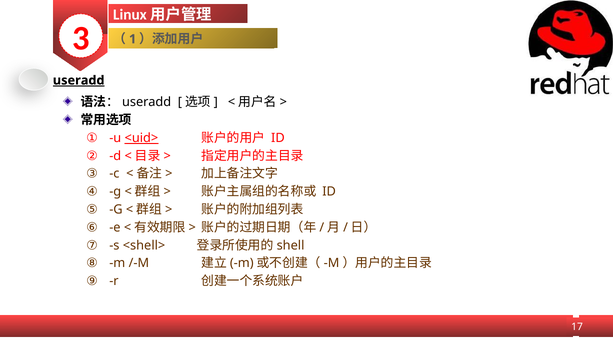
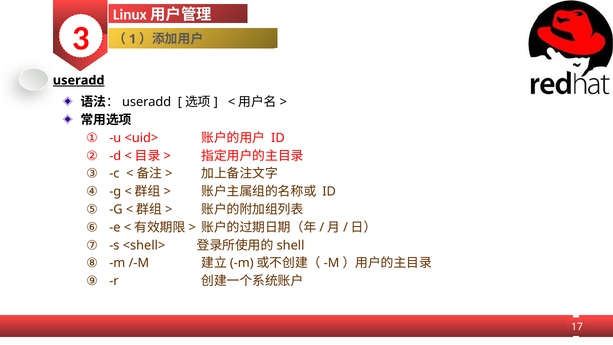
<uid> underline: present -> none (141, 138)
